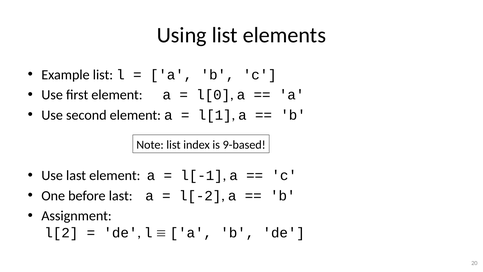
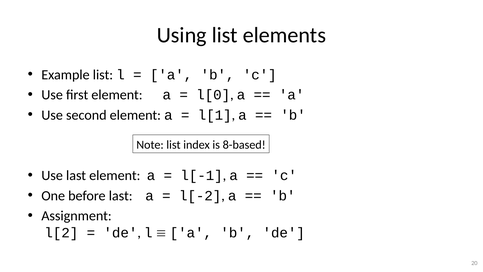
9-based: 9-based -> 8-based (244, 145)
